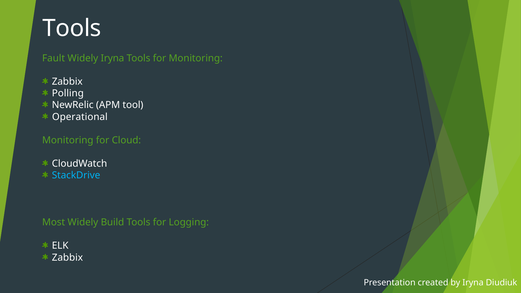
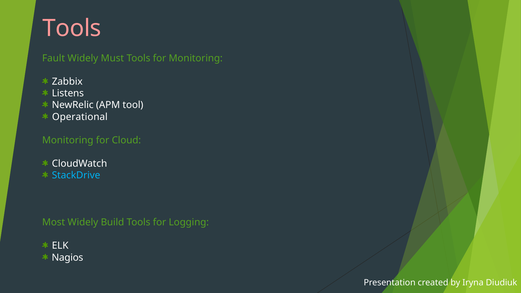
Tools colour: white -> pink (72, 28)
Widely Iryna: Iryna -> Must (112, 58)
Polling: Polling -> Listens (68, 93)
Zabbix: Zabbix -> Nagios (67, 257)
